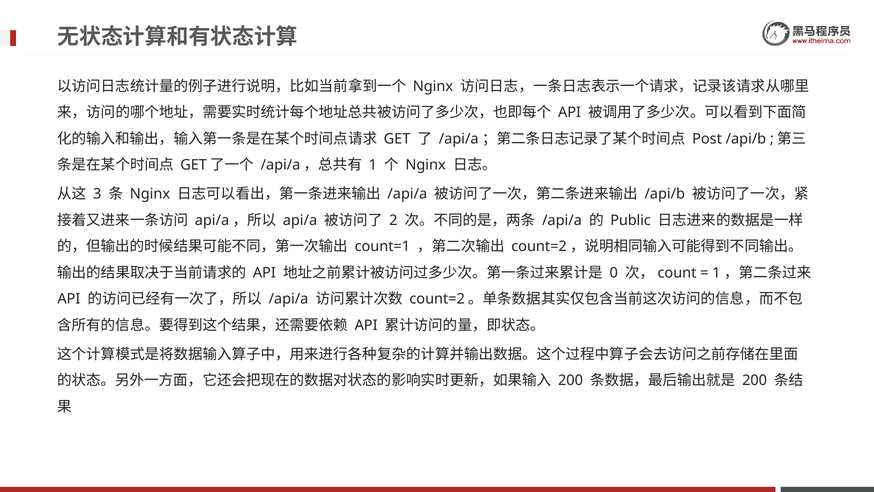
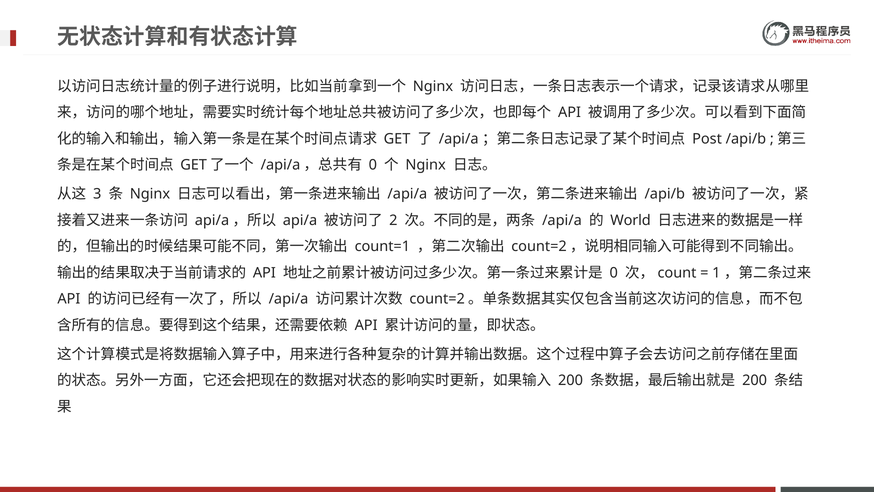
1: 1 -> 0 (373, 165)
Public: Public -> World (631, 220)
